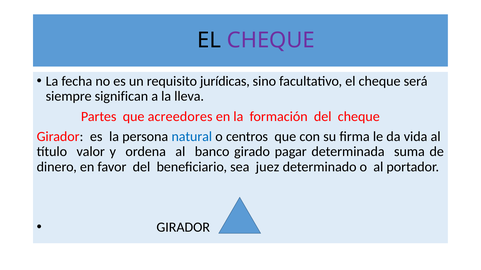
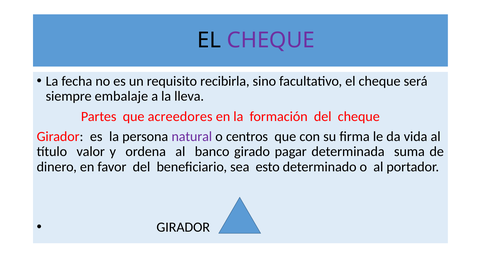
jurídicas: jurídicas -> recibirla (225, 81)
significan: significan -> embalaje (121, 96)
natural colour: blue -> purple (192, 137)
juez: juez -> esto (268, 167)
